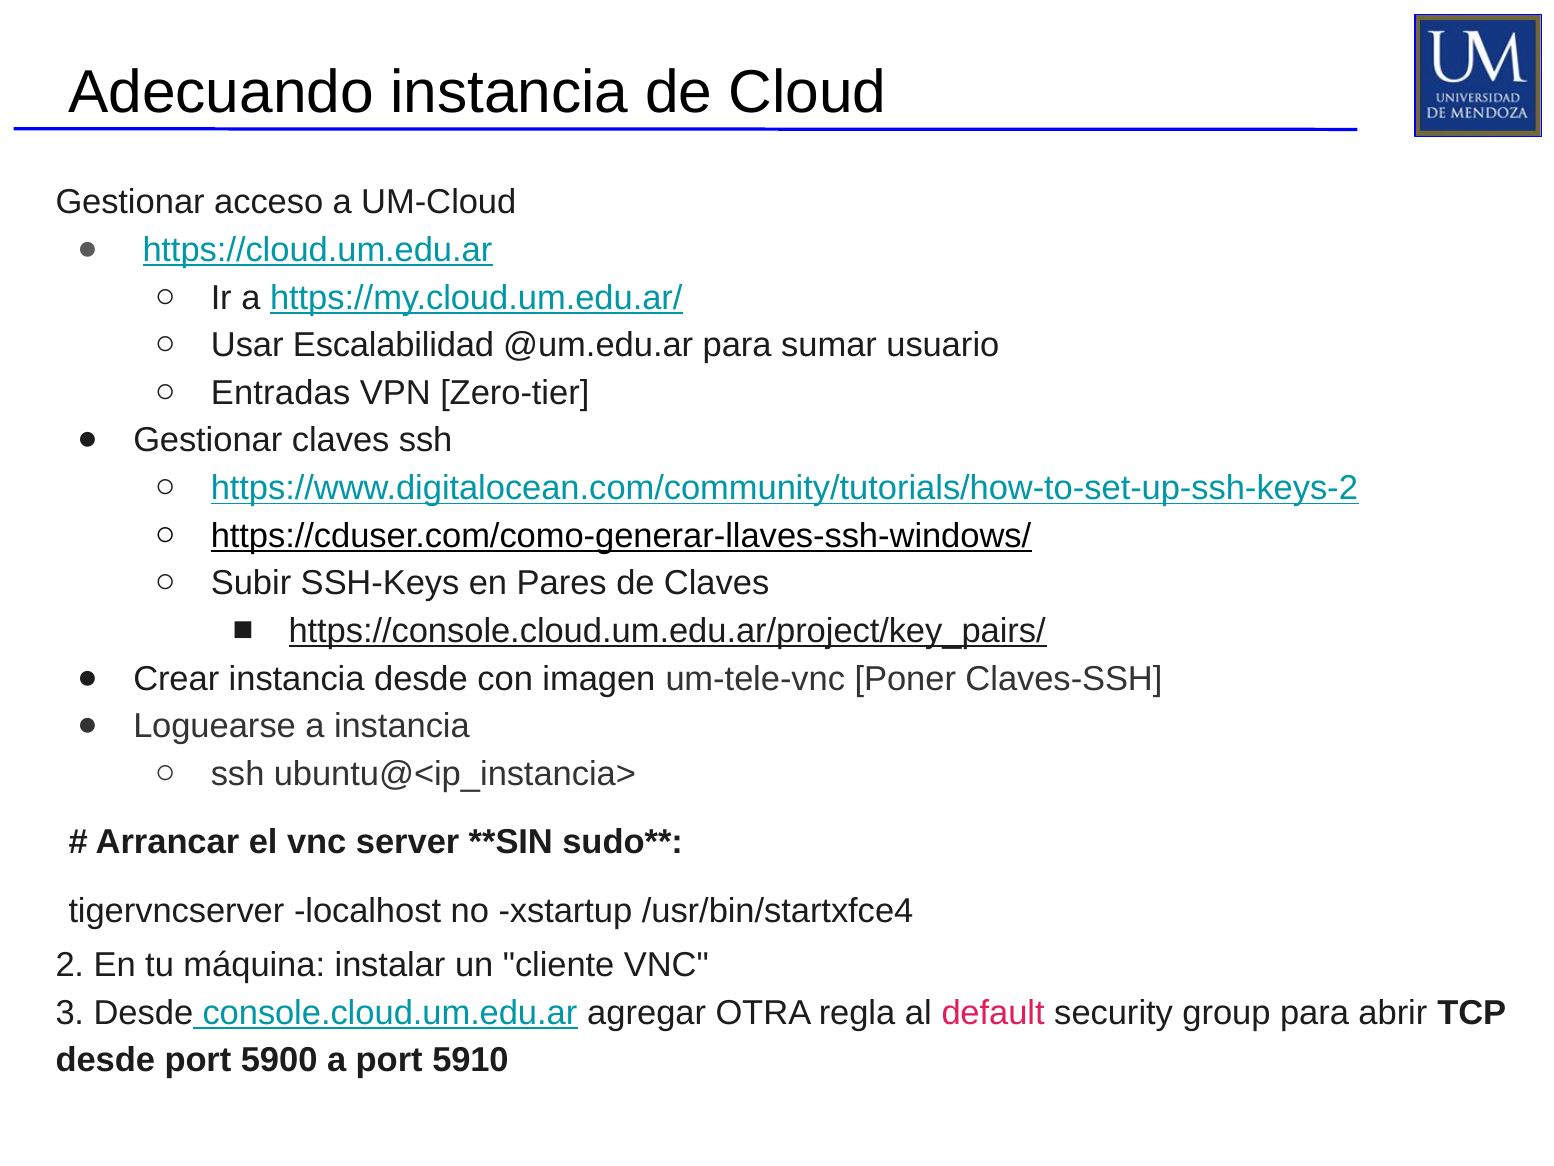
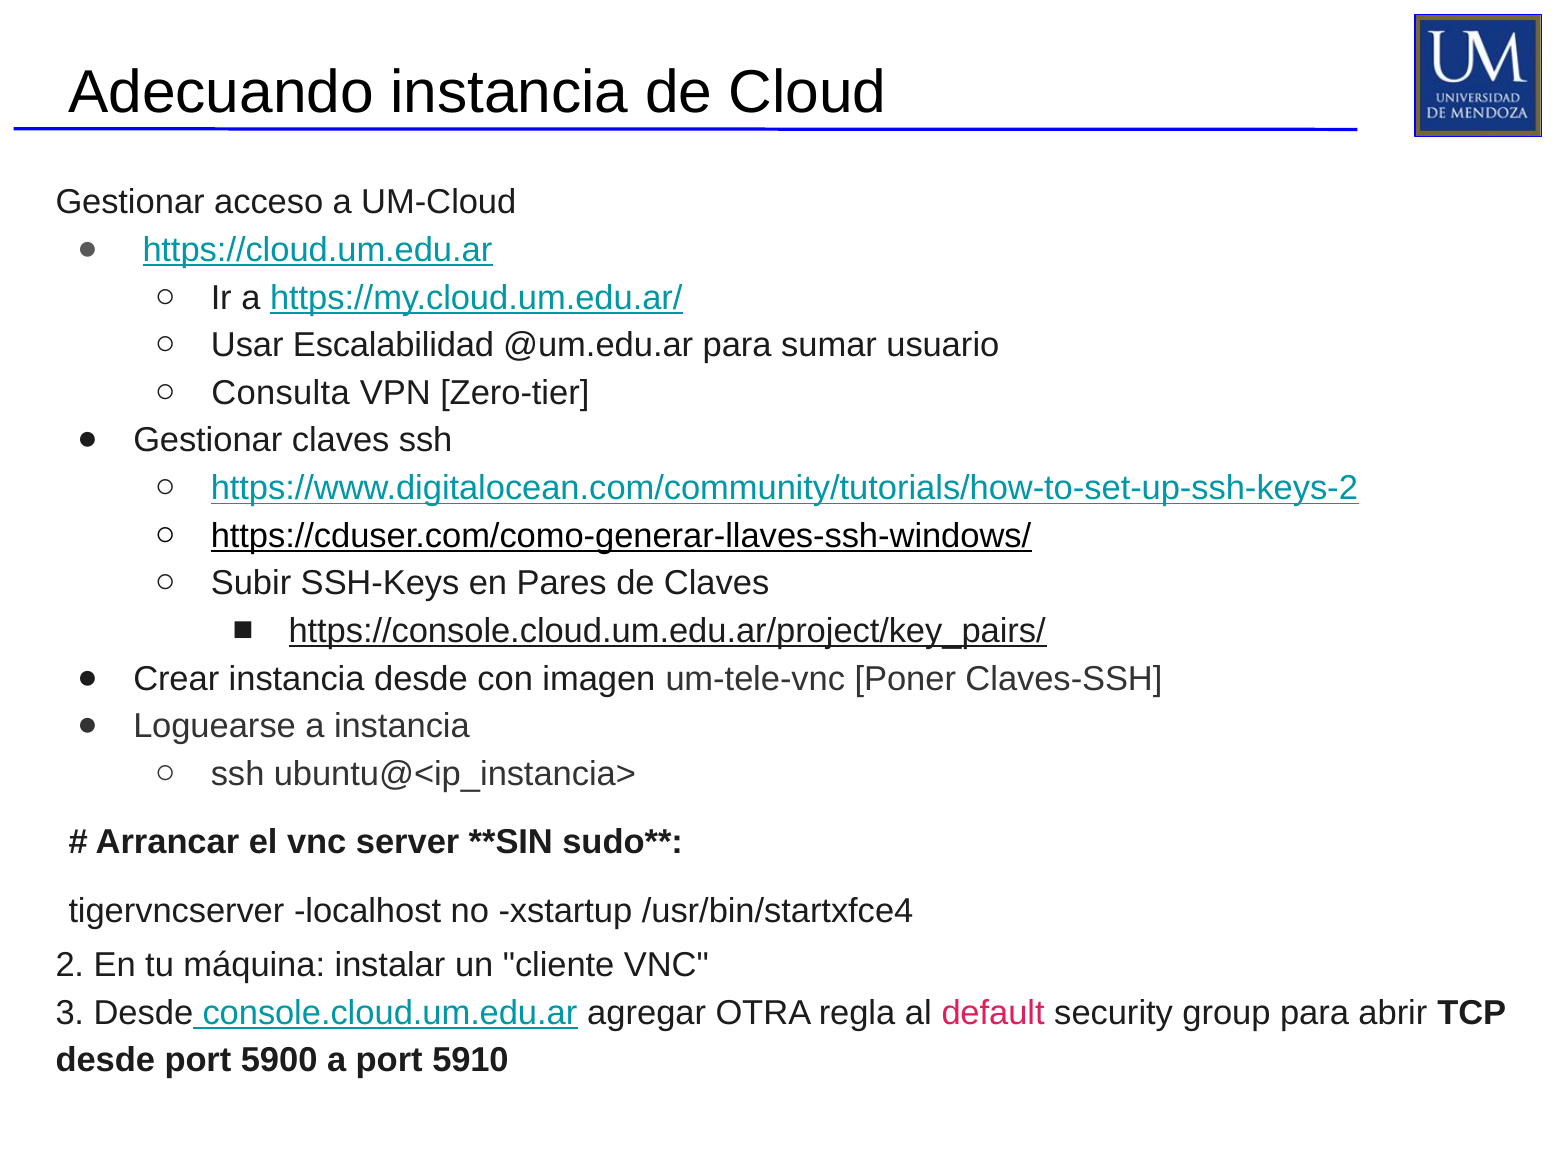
Entradas: Entradas -> Consulta (281, 393)
